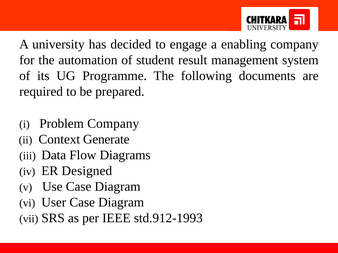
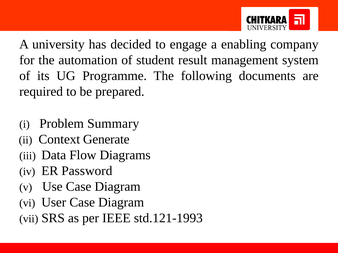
Problem Company: Company -> Summary (113, 124)
Designed: Designed -> Password (87, 171)
std.912-1993: std.912-1993 -> std.121-1993 (168, 218)
